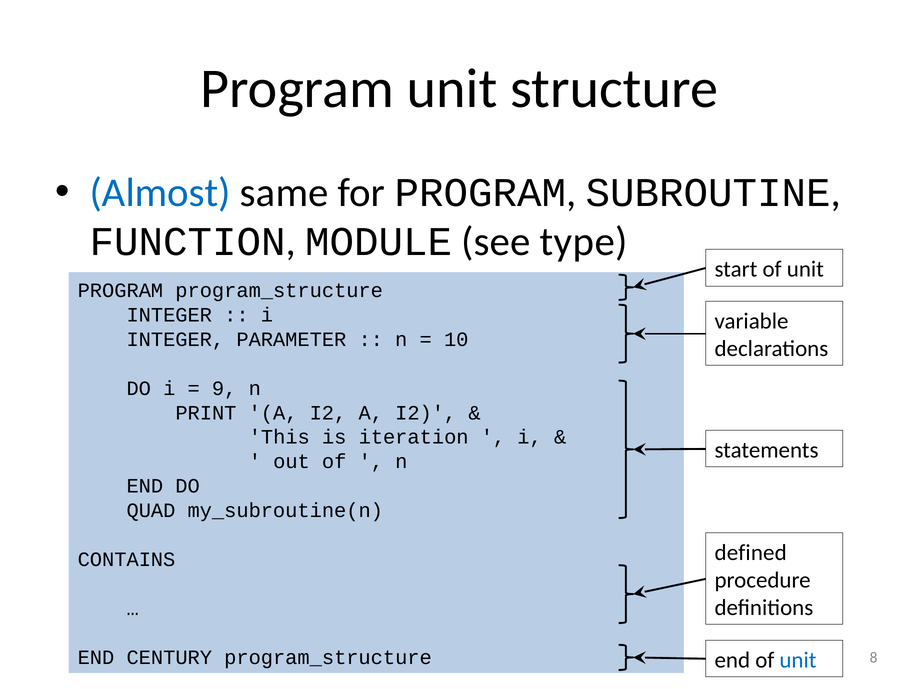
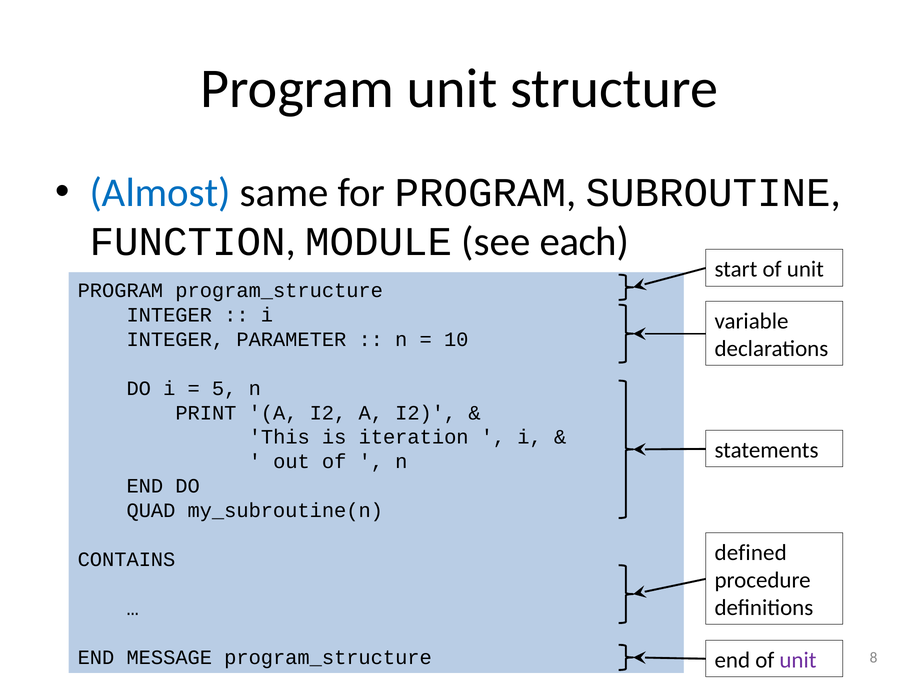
type: type -> each (584, 242)
9: 9 -> 5 (224, 388)
CENTURY: CENTURY -> MESSAGE (169, 658)
unit colour: blue -> purple (798, 660)
